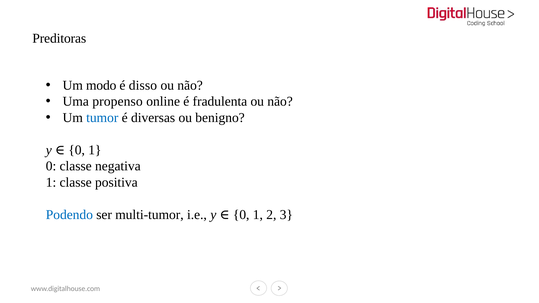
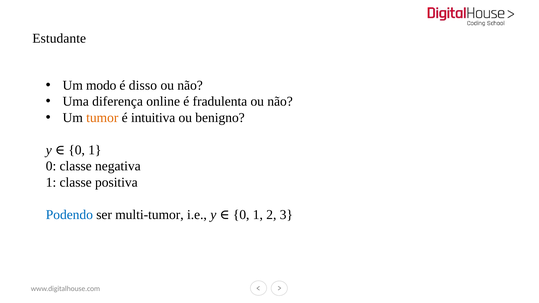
Preditoras: Preditoras -> Estudante (59, 38)
propenso: propenso -> diferença (118, 102)
tumor colour: blue -> orange (102, 118)
diversas: diversas -> intuitiva (153, 118)
